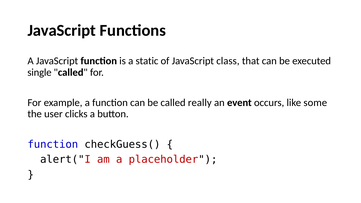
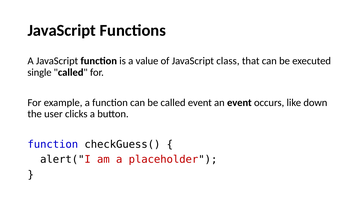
static: static -> value (147, 61)
called really: really -> event (200, 103)
some: some -> down (315, 103)
